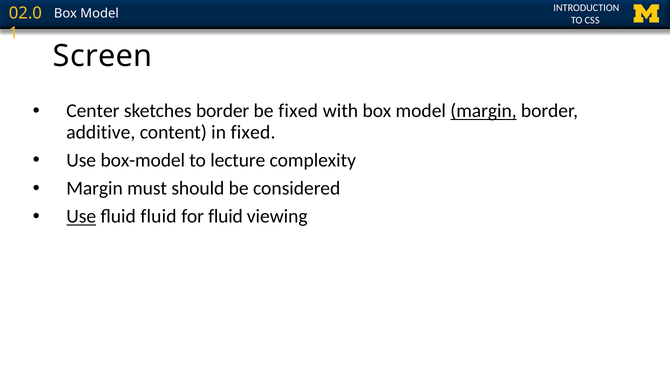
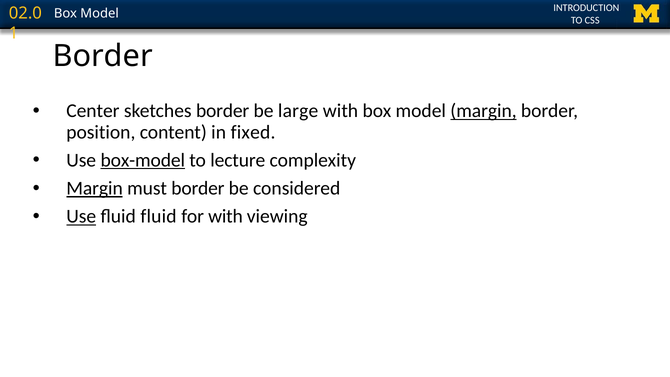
Screen: Screen -> Border (103, 56)
be fixed: fixed -> large (298, 111)
additive: additive -> position (101, 132)
box-model underline: none -> present (143, 160)
Margin underline: none -> present (95, 188)
must should: should -> border (198, 188)
for fluid: fluid -> with (226, 216)
